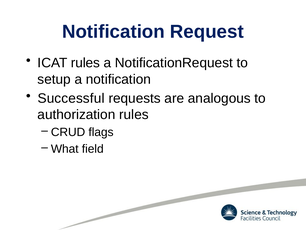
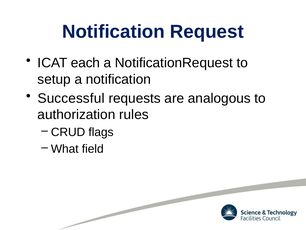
ICAT rules: rules -> each (85, 63)
